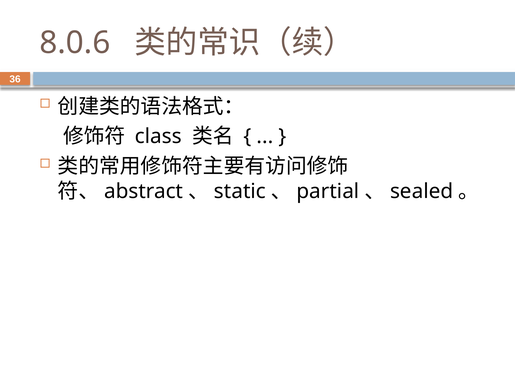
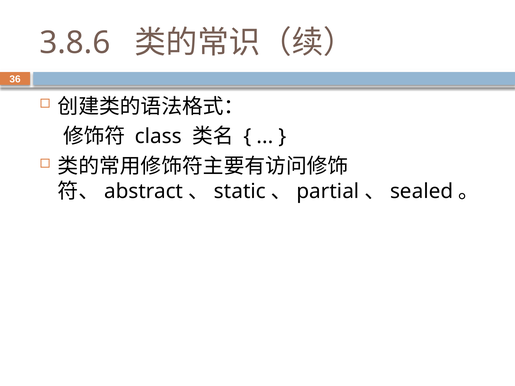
8.0.6: 8.0.6 -> 3.8.6 (75, 43)
